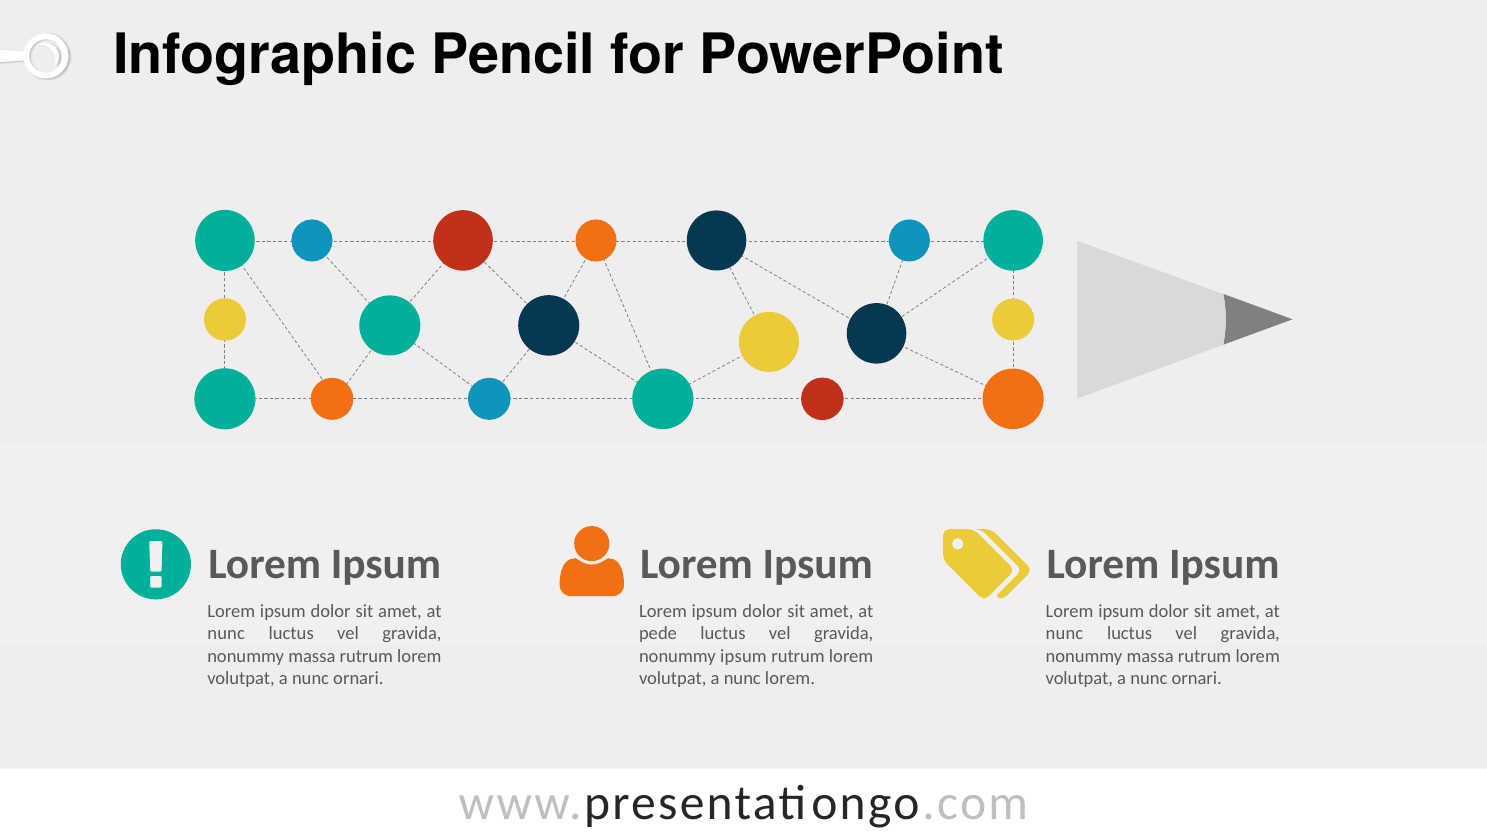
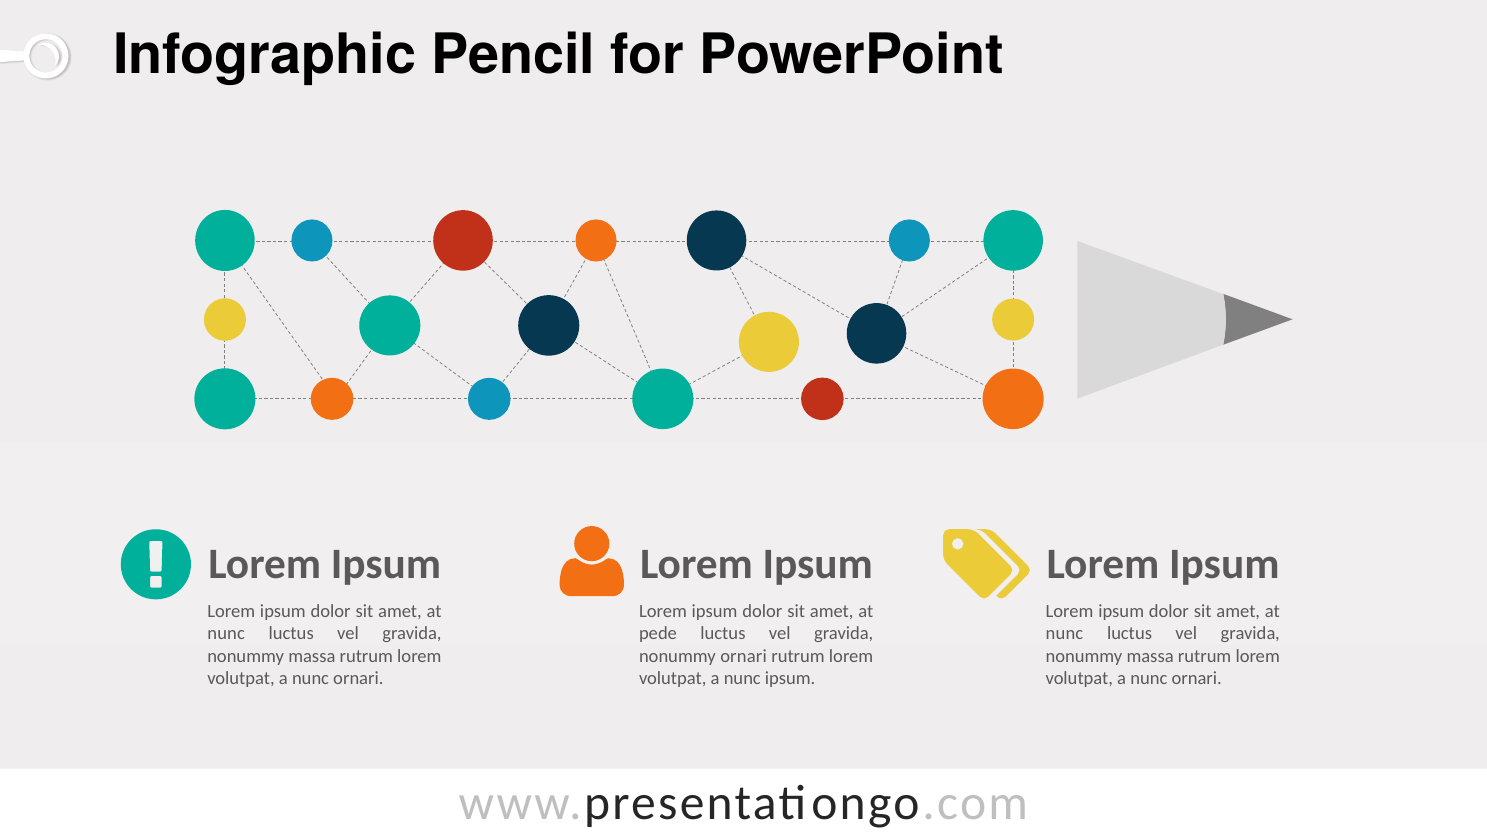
nonummy ipsum: ipsum -> ornari (744, 656)
nunc lorem: lorem -> ipsum (790, 679)
